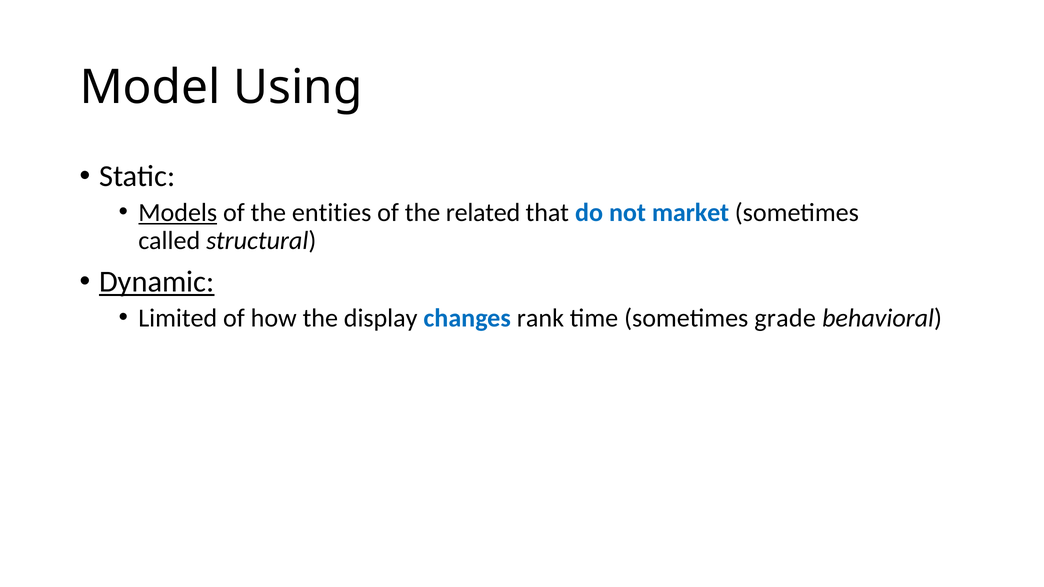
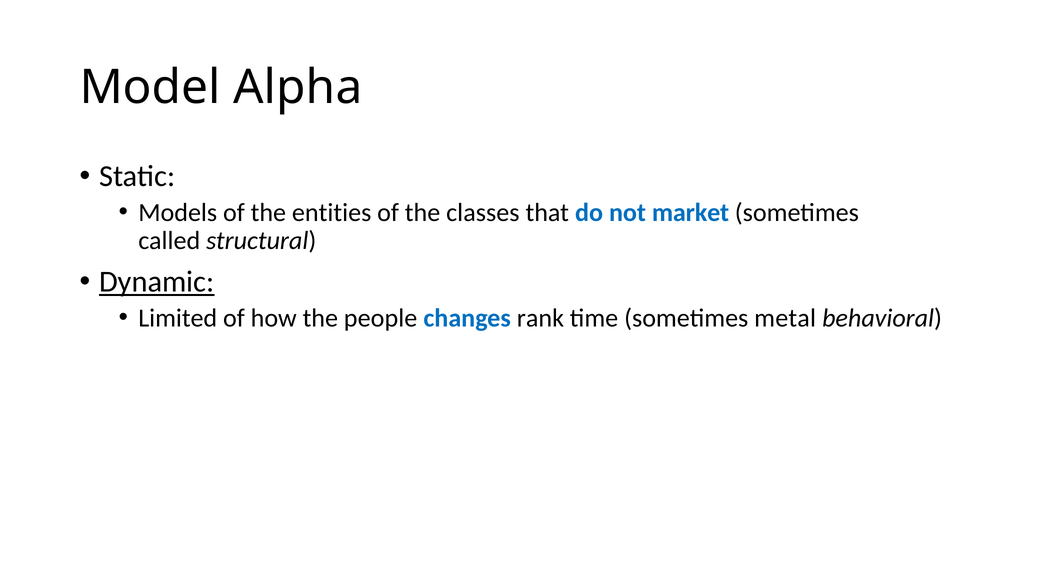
Using: Using -> Alpha (298, 88)
Models underline: present -> none (178, 213)
related: related -> classes (483, 213)
display: display -> people (381, 318)
grade: grade -> metal (785, 318)
